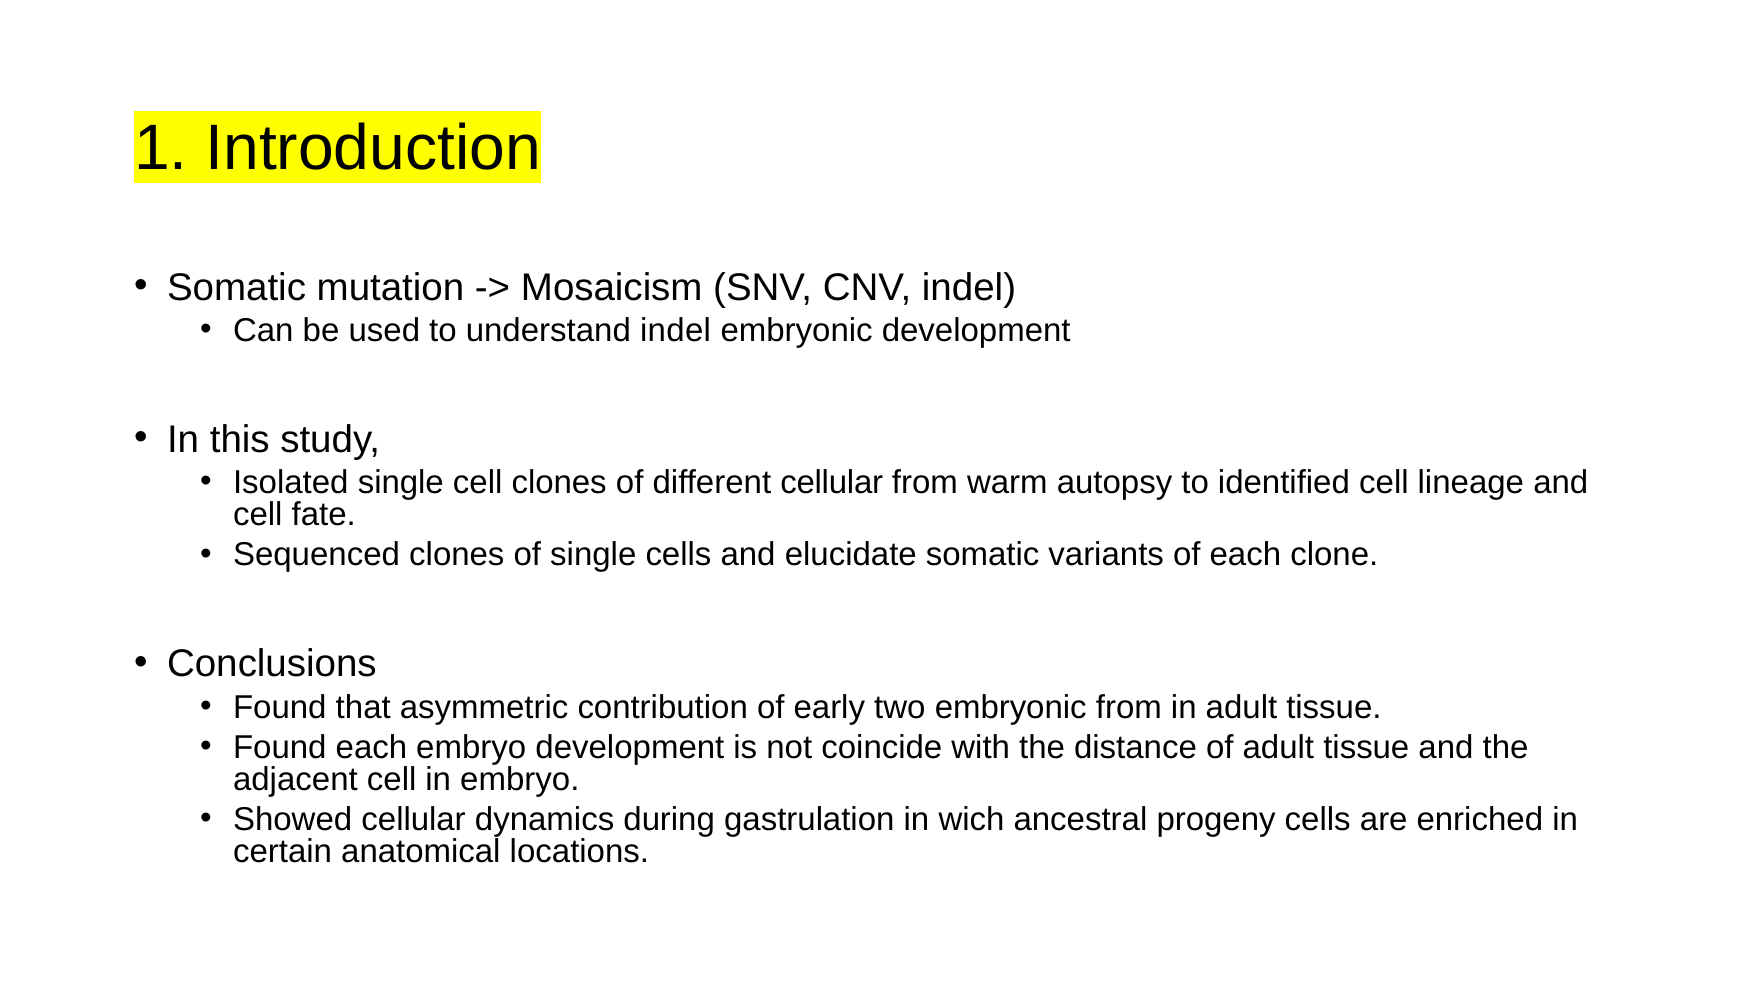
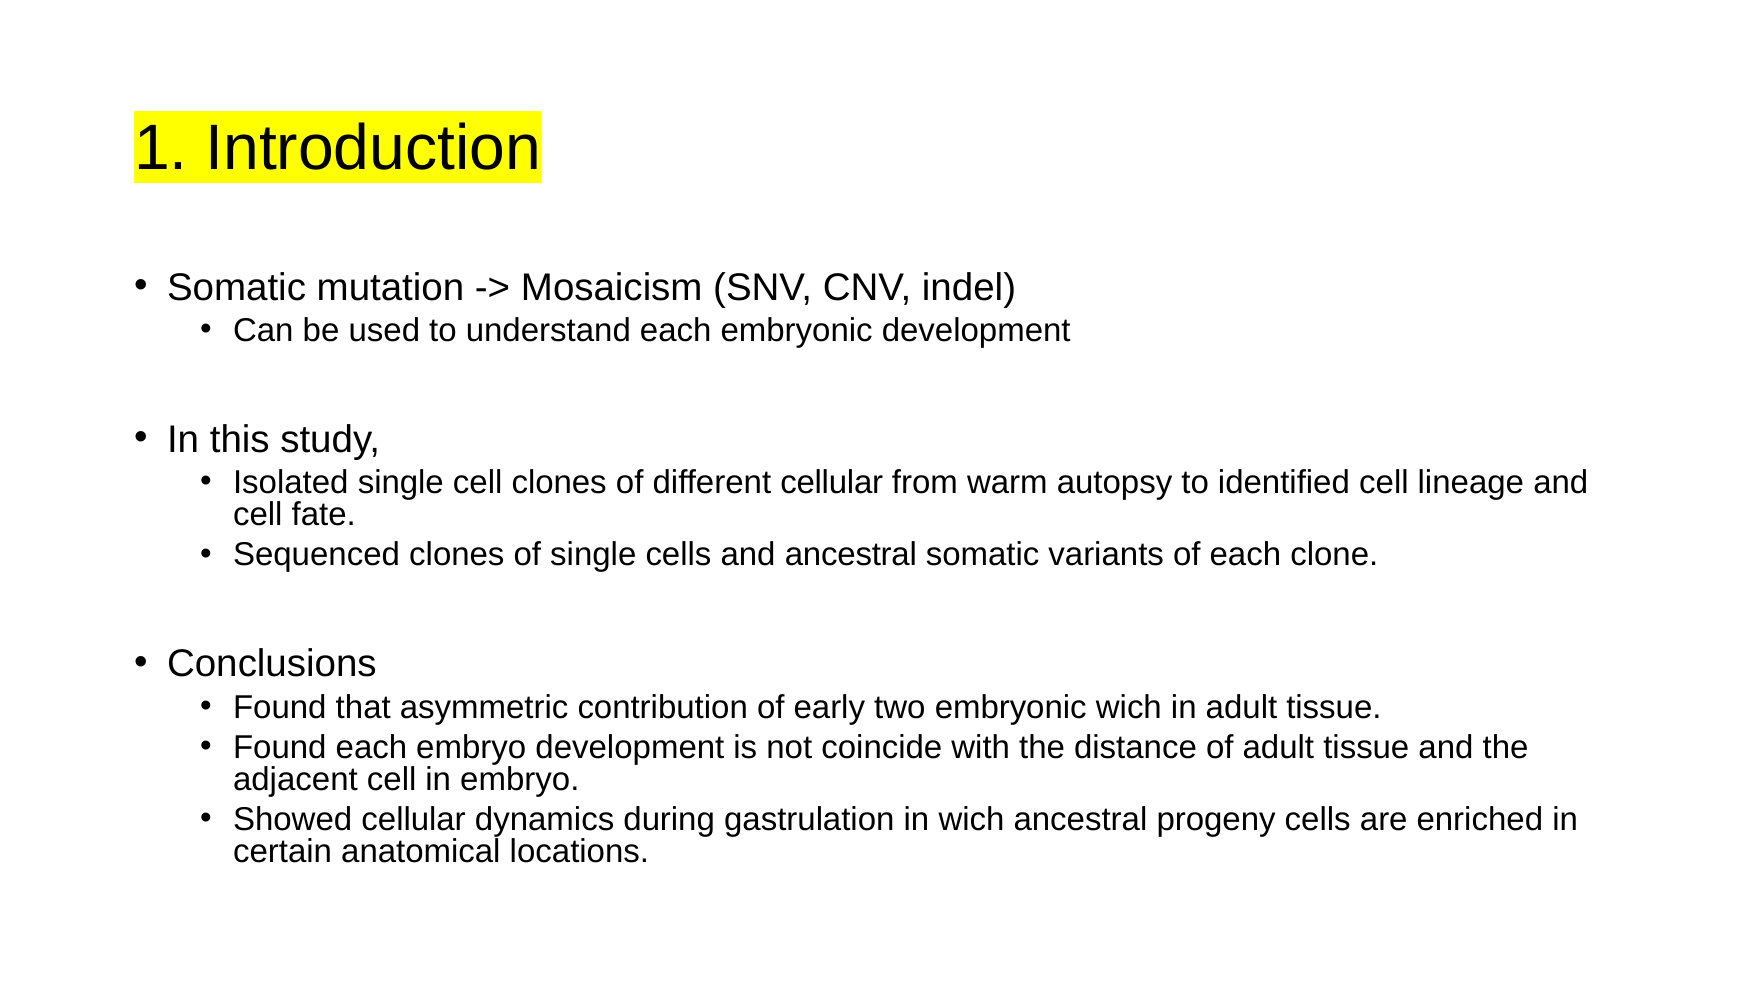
understand indel: indel -> each (676, 331)
and elucidate: elucidate -> ancestral (851, 555)
embryonic from: from -> wich (1129, 707)
